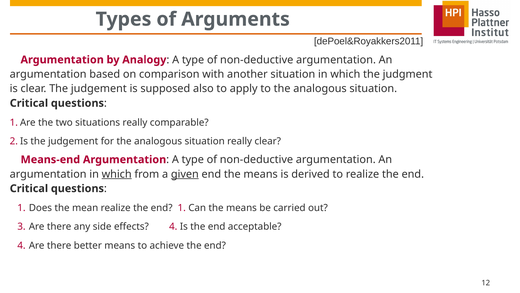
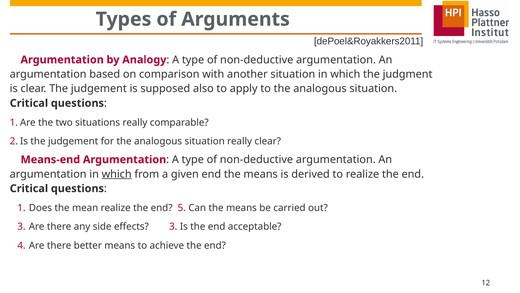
given underline: present -> none (185, 174)
end 1: 1 -> 5 (182, 208)
effects 4: 4 -> 3 (173, 226)
